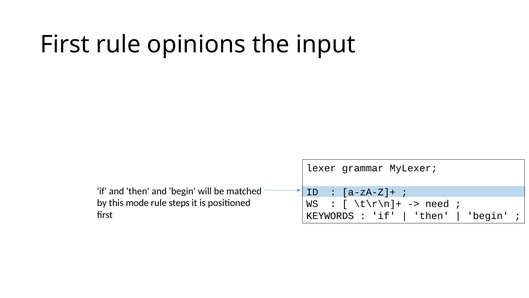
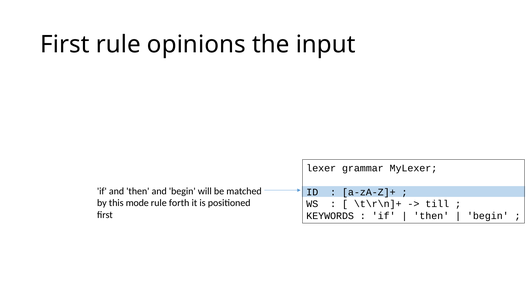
steps: steps -> forth (179, 203)
need: need -> till (437, 204)
